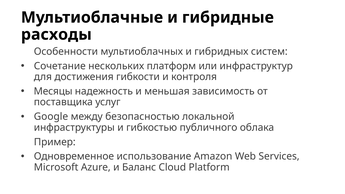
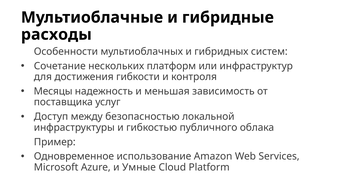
Google: Google -> Доступ (51, 117)
Баланс: Баланс -> Умные (139, 167)
